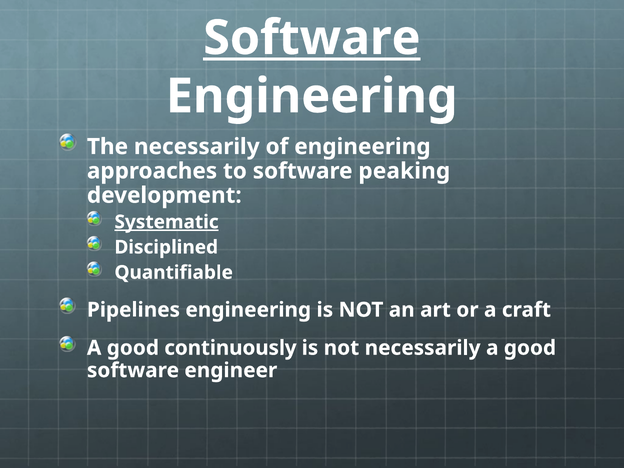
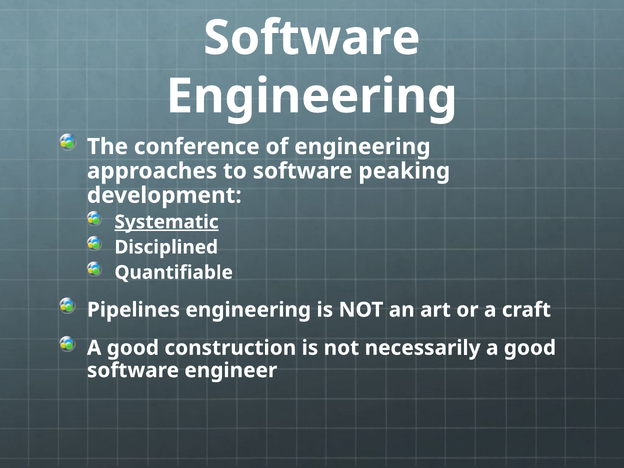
Software underline: present -> none (312, 38)
The necessarily: necessarily -> conference (197, 147)
continuously: continuously -> construction (230, 348)
